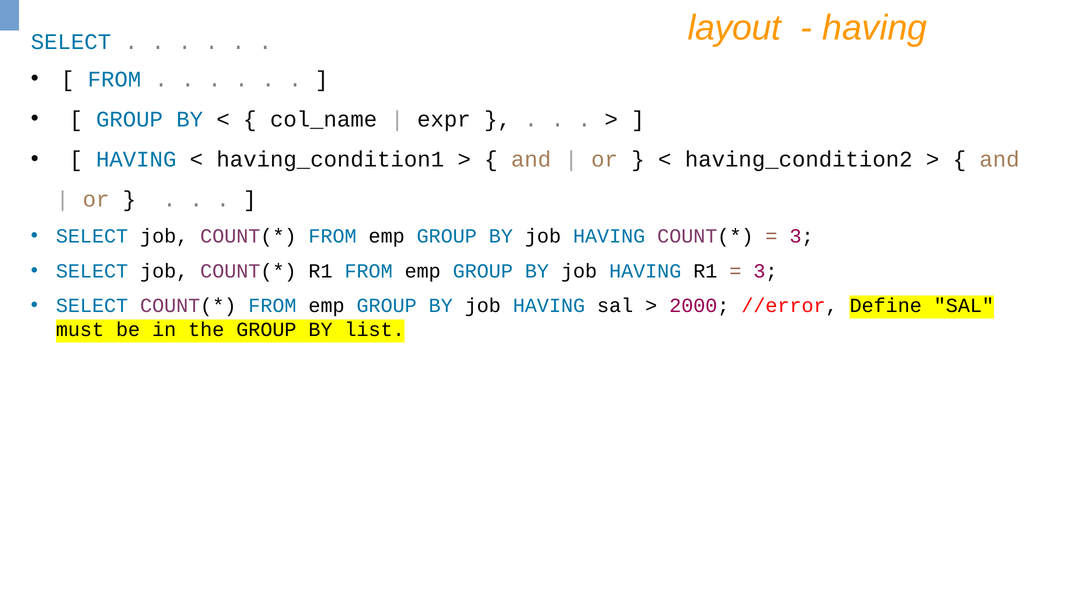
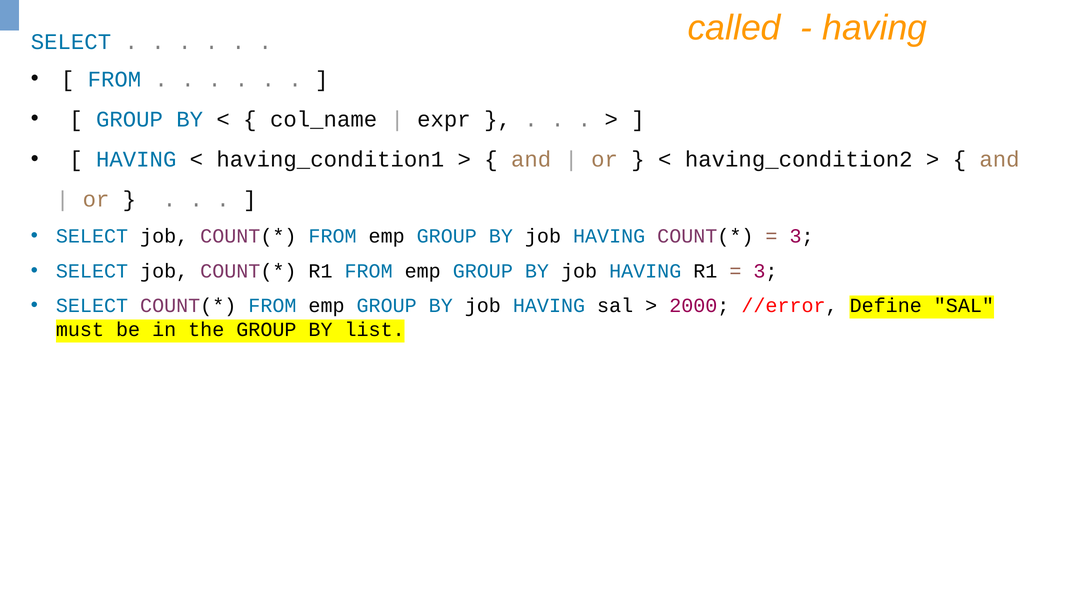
layout: layout -> called (734, 28)
